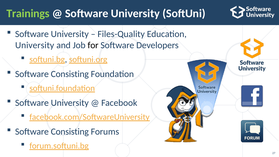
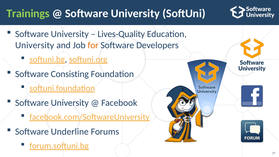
Files-Quality: Files-Quality -> Lives-Quality (121, 34)
for colour: black -> orange (93, 45)
Consisting: Consisting -> Underline (70, 132)
